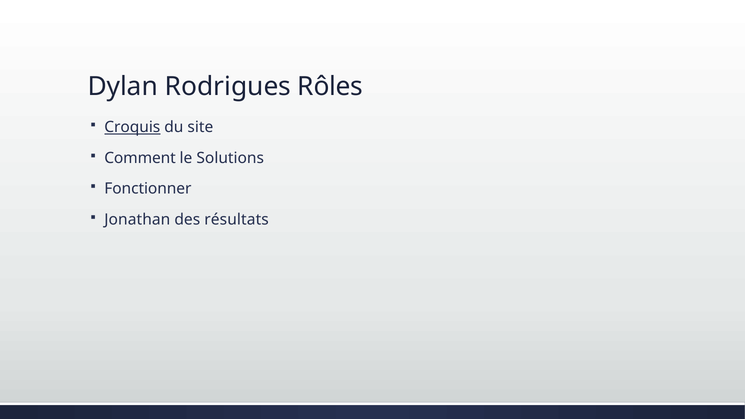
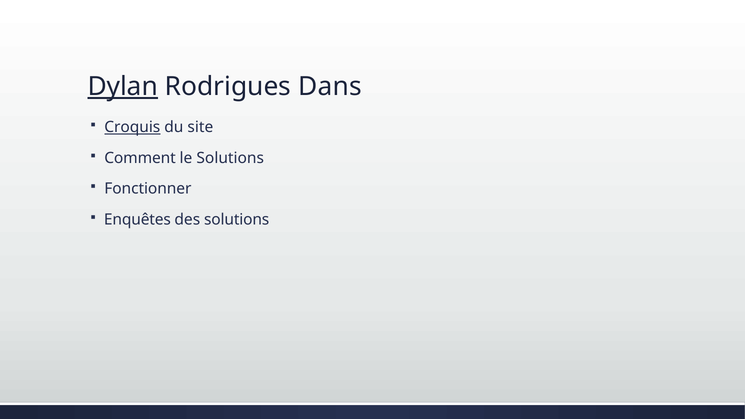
Dylan underline: none -> present (123, 87)
Rôles: Rôles -> Dans (330, 87)
Jonathan: Jonathan -> Enquêtes (137, 219)
des résultats: résultats -> solutions (237, 219)
